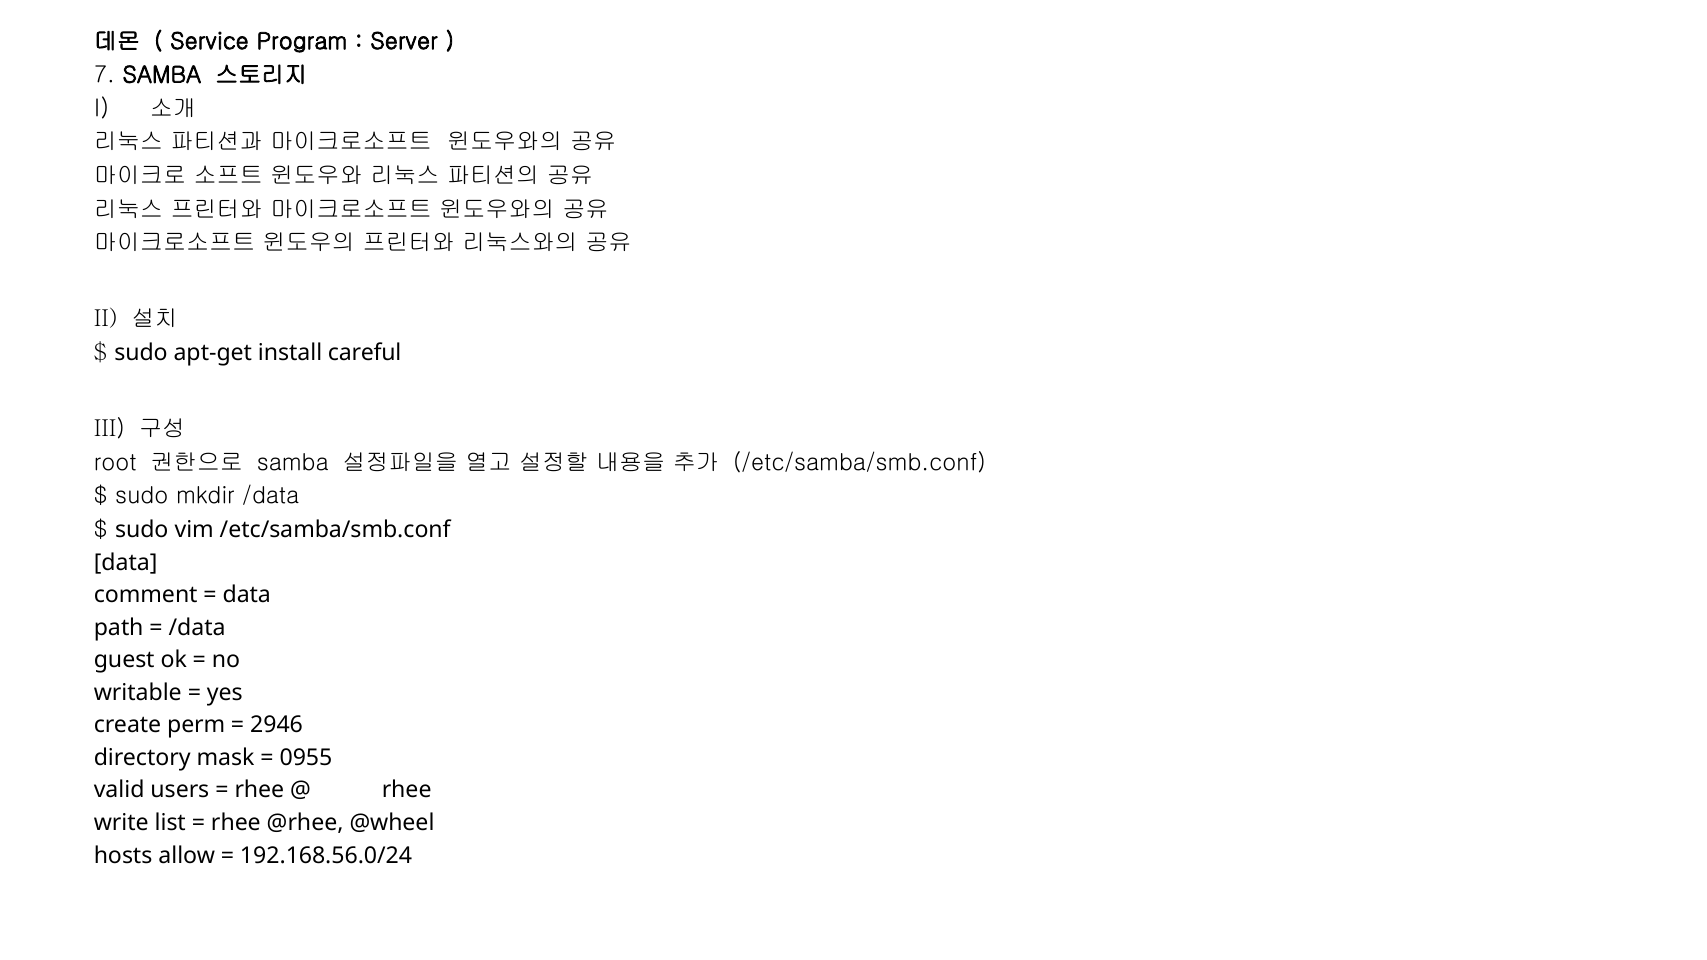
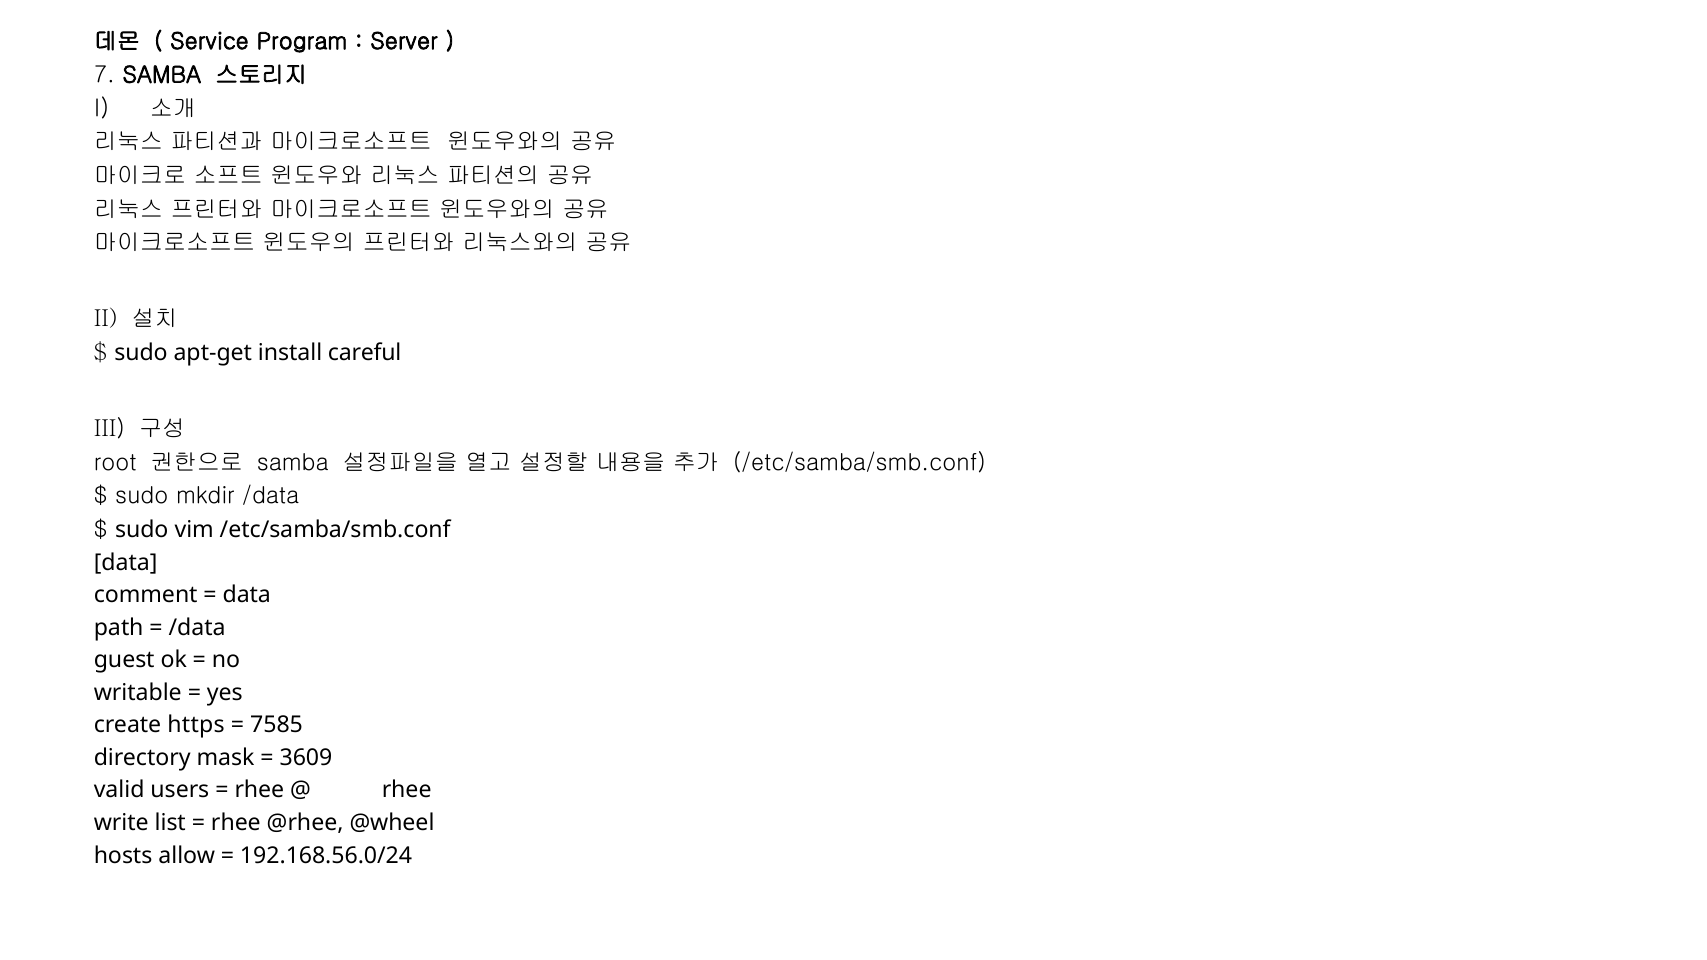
perm: perm -> https (196, 725)
2946: 2946 -> 7585 (277, 725)
0955: 0955 -> 3609 (306, 758)
